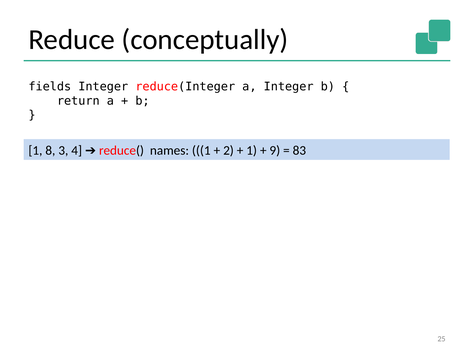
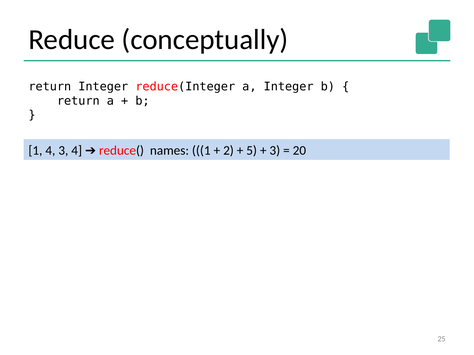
fields: fields -> return (50, 87)
1 8: 8 -> 4 (50, 151)
1: 1 -> 5 (252, 151)
9: 9 -> 3 (275, 151)
83: 83 -> 20 (299, 151)
